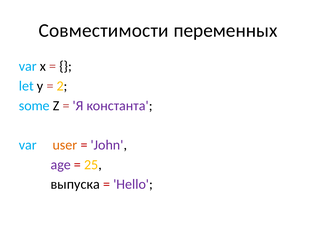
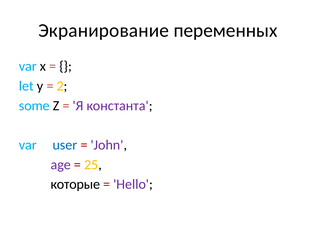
Совместимости: Совместимости -> Экранирование (104, 31)
user colour: orange -> blue (65, 145)
выпуска: выпуска -> которые (75, 184)
